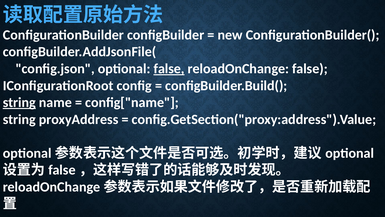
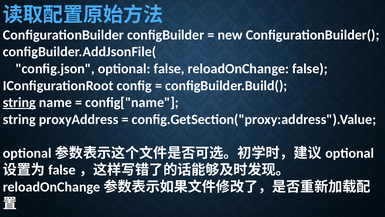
false underline: present -> none (169, 69)
